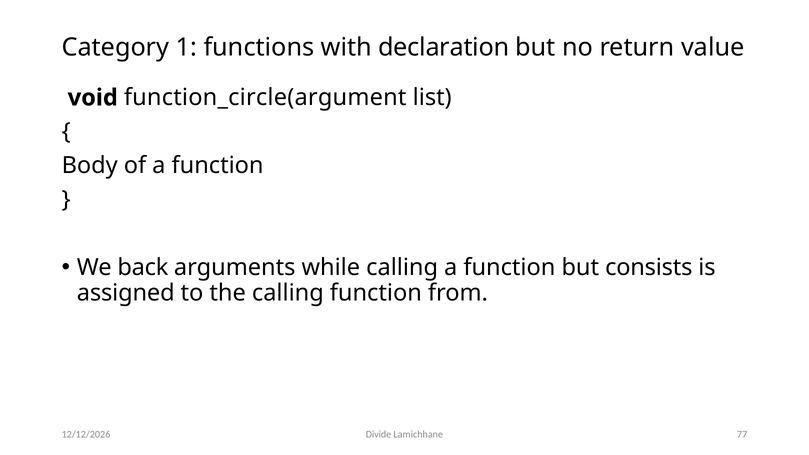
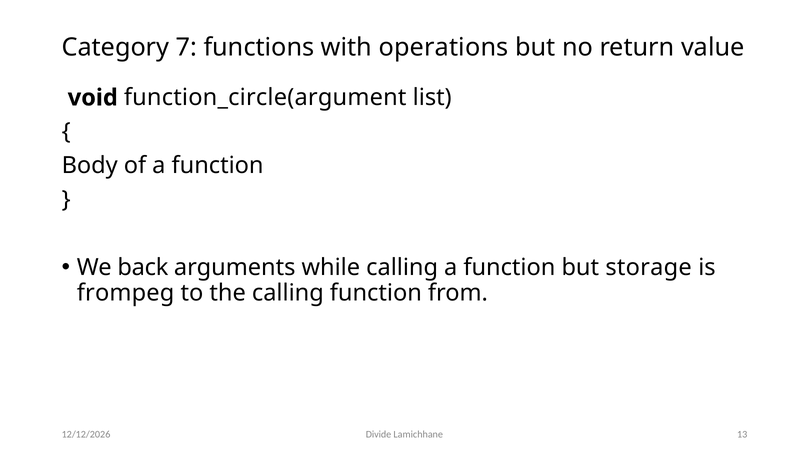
1: 1 -> 7 (186, 48)
declaration: declaration -> operations (444, 48)
consists: consists -> storage (649, 267)
assigned: assigned -> frompeg (126, 293)
77: 77 -> 13 (742, 434)
